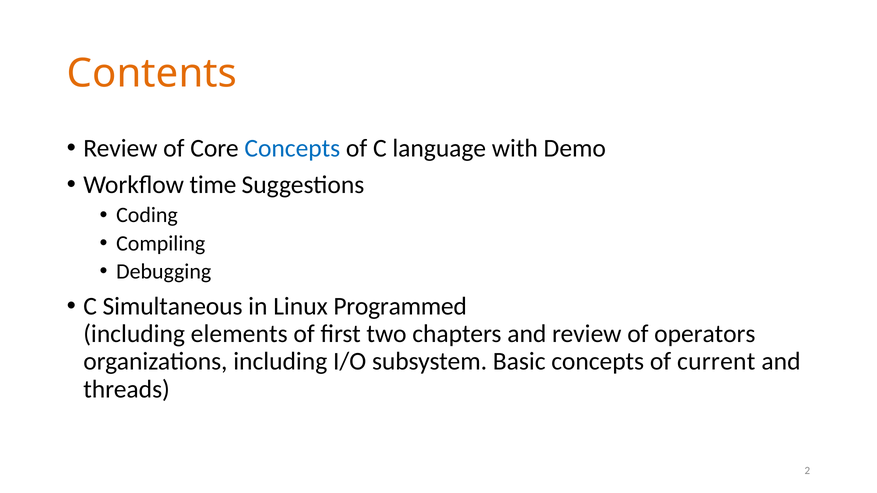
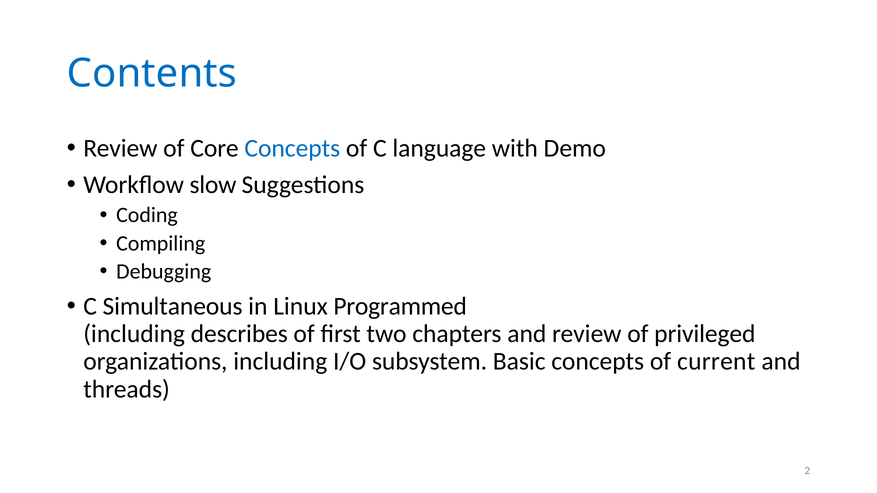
Contents colour: orange -> blue (152, 74)
time: time -> slow (213, 185)
elements: elements -> describes (239, 334)
operators: operators -> privileged (705, 334)
